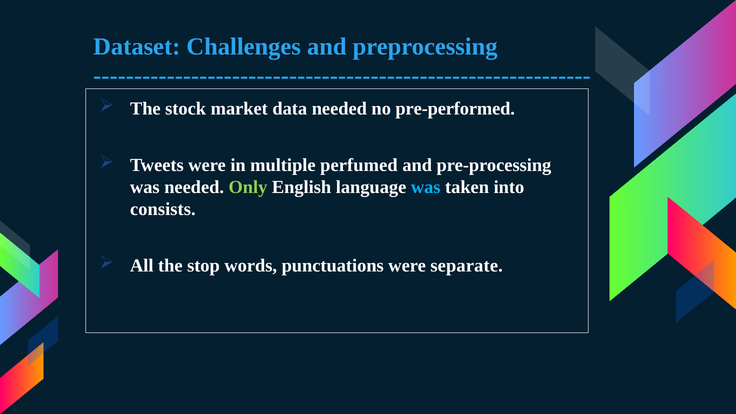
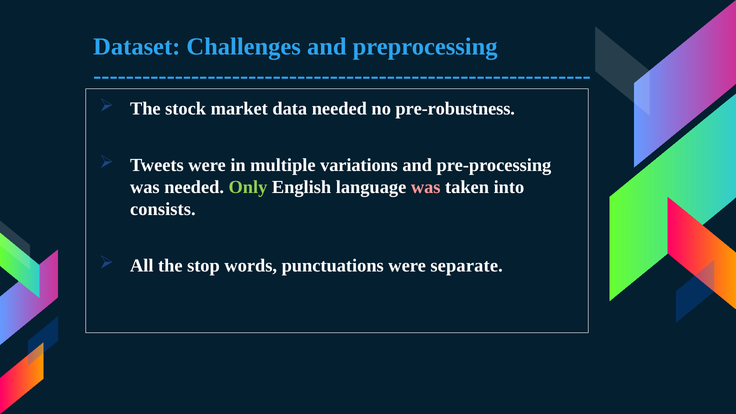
pre-performed: pre-performed -> pre-robustness (455, 109)
perfumed: perfumed -> variations (359, 165)
was colour: light blue -> pink (426, 187)
